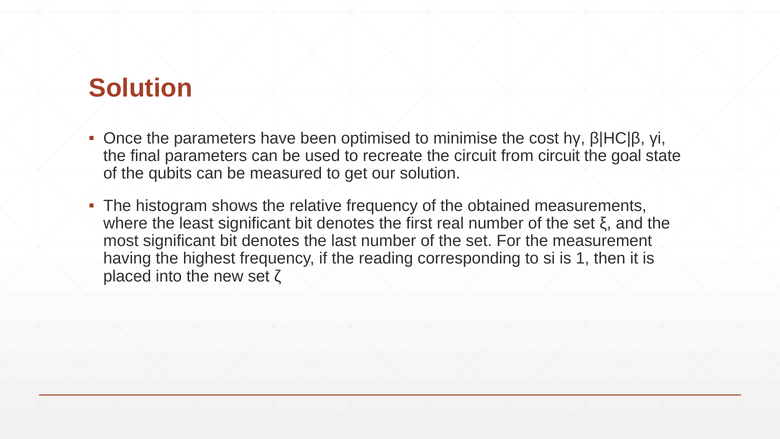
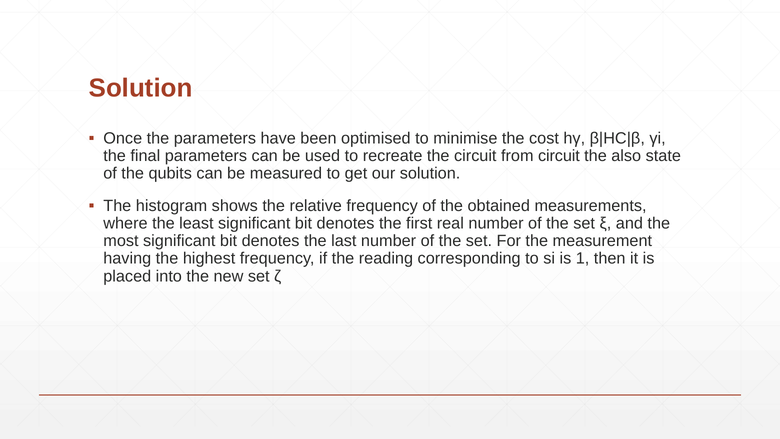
goal: goal -> also (626, 156)
